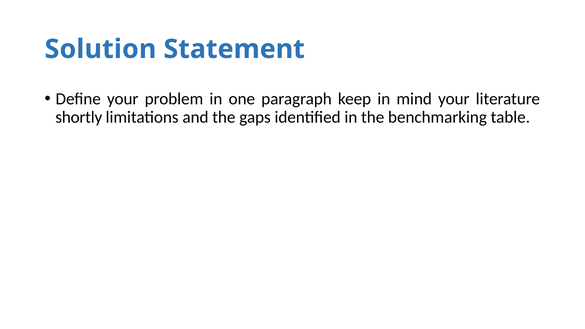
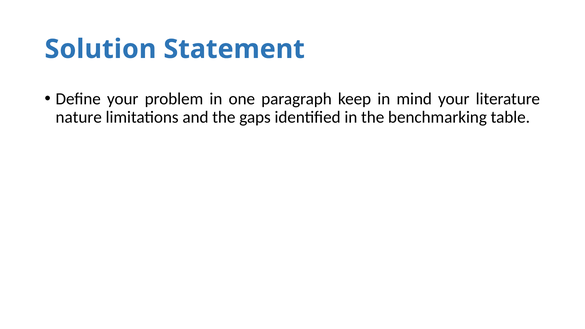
shortly: shortly -> nature (79, 117)
